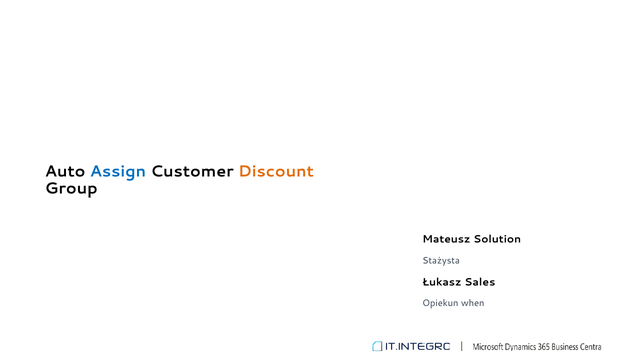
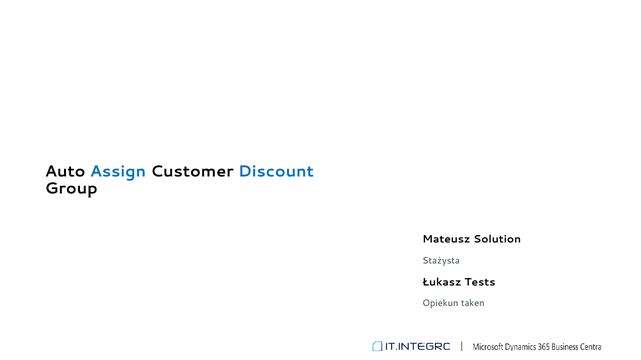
Discount colour: orange -> blue (276, 172)
Sales: Sales -> Tests (480, 283)
when: when -> taken (473, 304)
